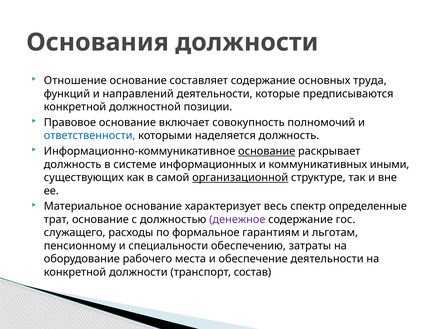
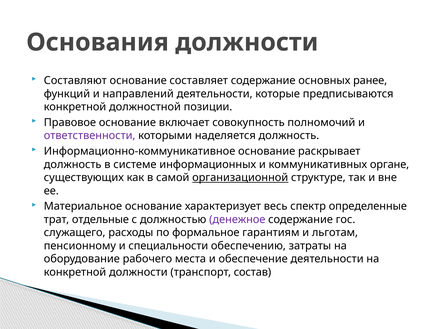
Отношение: Отношение -> Составляют (75, 81)
труда: труда -> ранее (370, 81)
ответственности colour: blue -> purple (90, 136)
основание underline: present -> none (267, 151)
иными: иными -> органе (390, 165)
трат основание: основание -> отдельные (100, 220)
